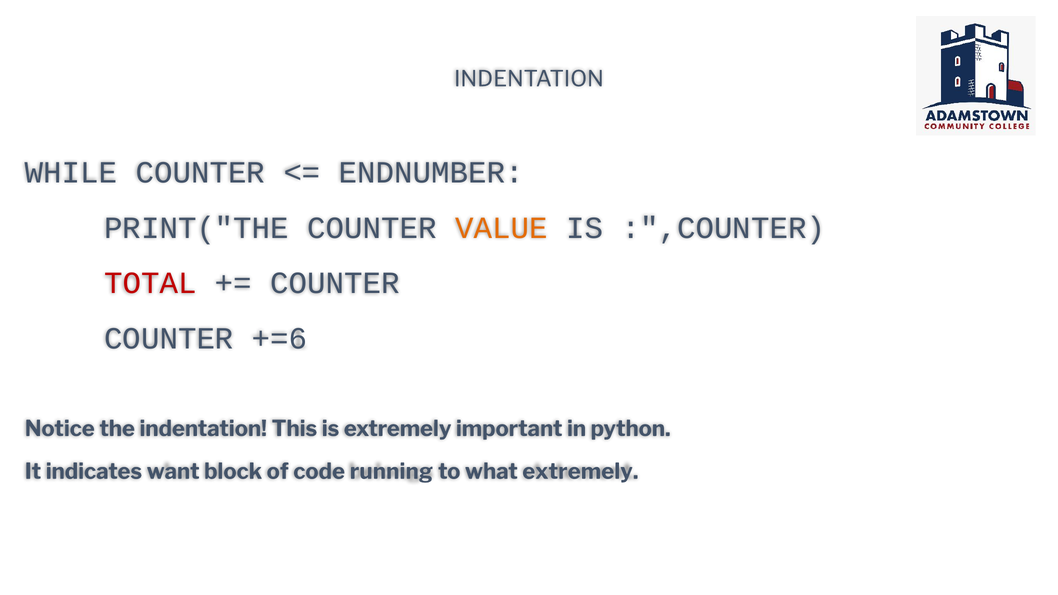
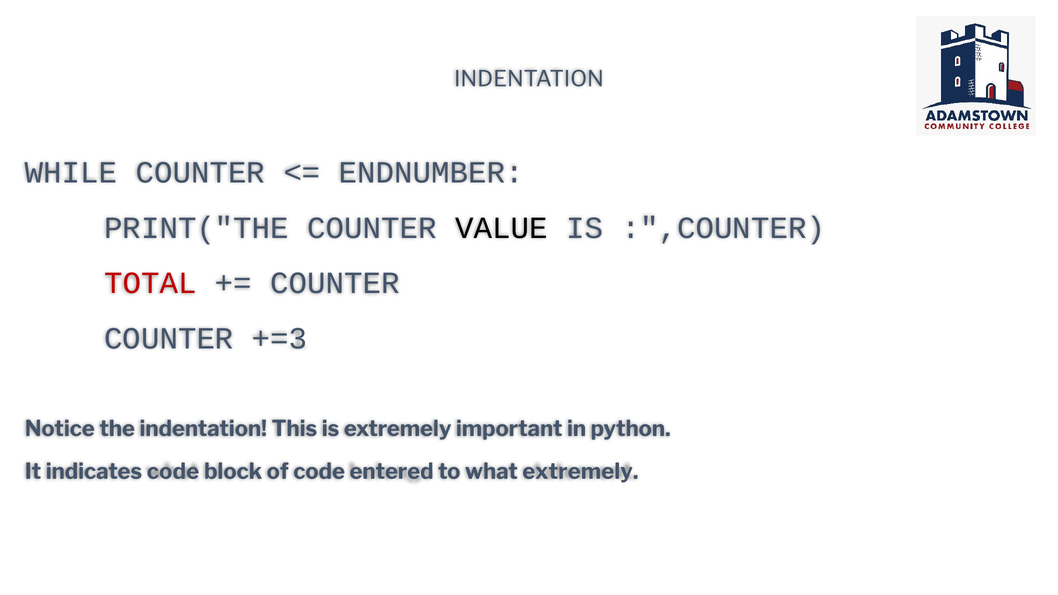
VALUE colour: orange -> black (501, 228)
+=6: +=6 -> +=3 (280, 339)
indicates want: want -> code (173, 472)
running: running -> entered (392, 472)
